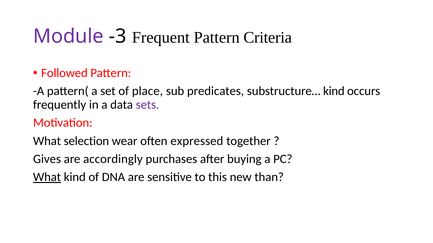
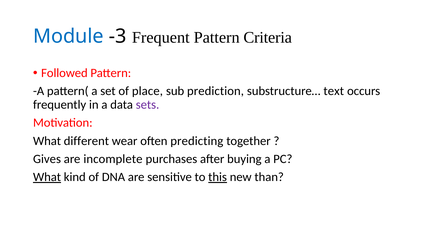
Module colour: purple -> blue (68, 36)
predicates: predicates -> prediction (215, 91)
substructure… kind: kind -> text (334, 91)
selection: selection -> different (86, 141)
expressed: expressed -> predicting (197, 141)
accordingly: accordingly -> incomplete (113, 159)
this underline: none -> present (218, 177)
